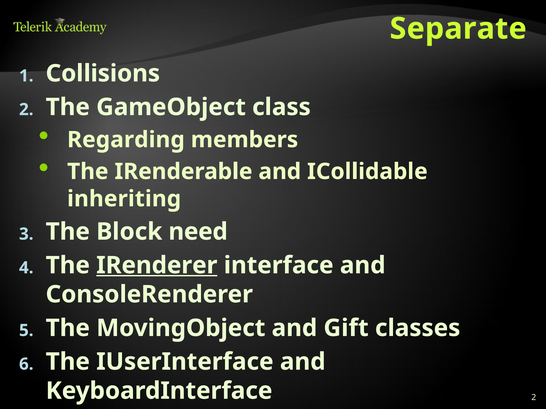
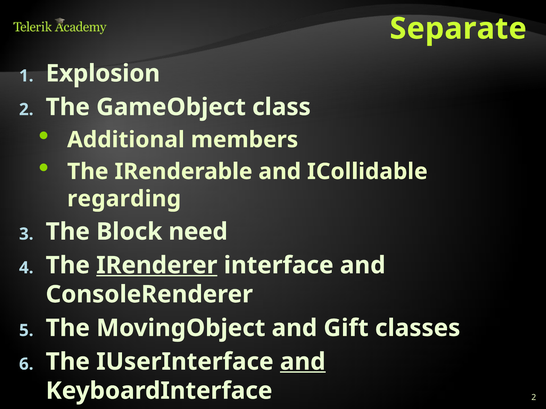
Collisions: Collisions -> Explosion (103, 74)
Regarding: Regarding -> Additional (126, 140)
inheriting: inheriting -> regarding (124, 199)
and underline: none -> present (303, 362)
